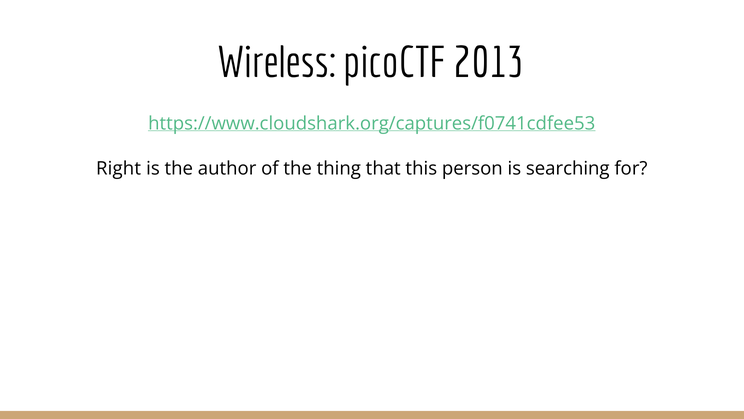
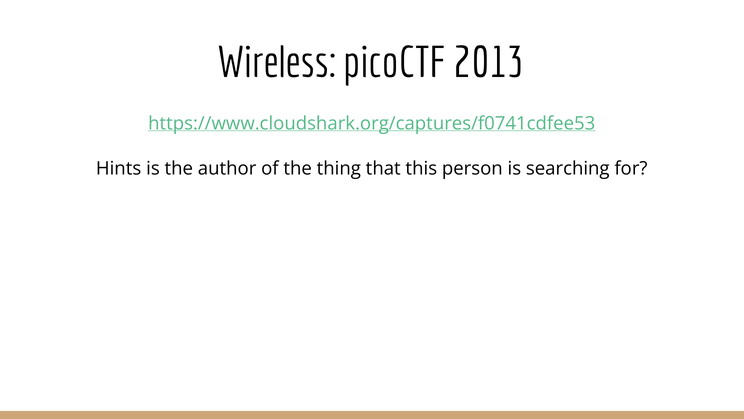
Right: Right -> Hints (119, 169)
